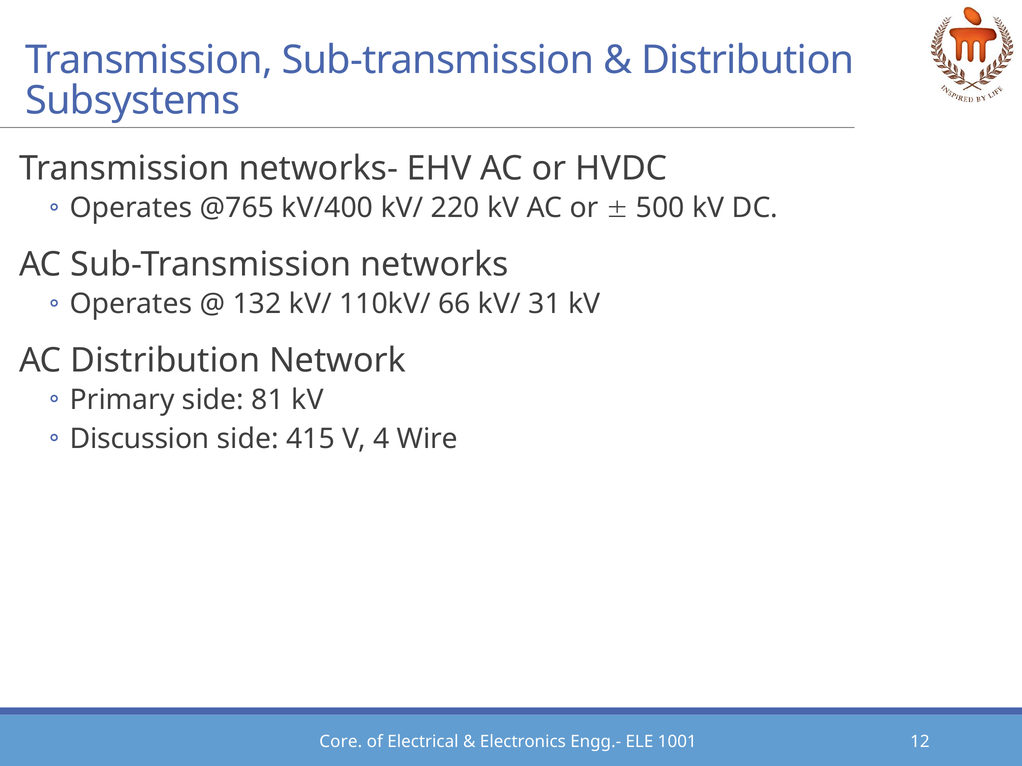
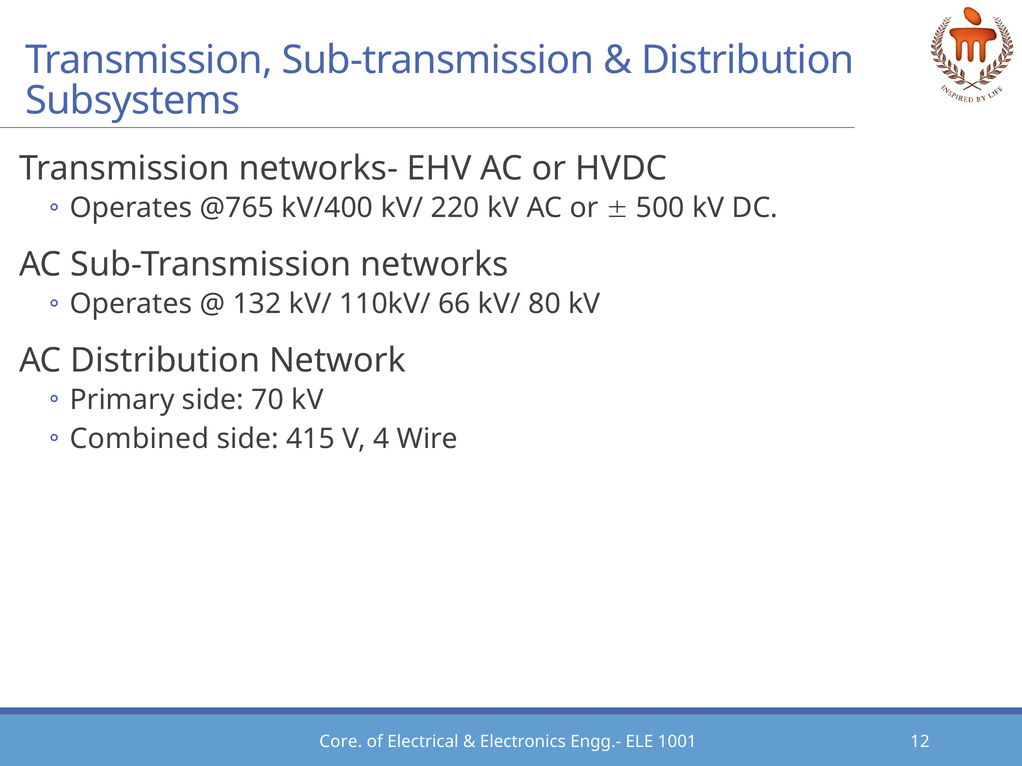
31: 31 -> 80 (544, 304)
81: 81 -> 70 (268, 400)
Discussion: Discussion -> Combined (139, 439)
